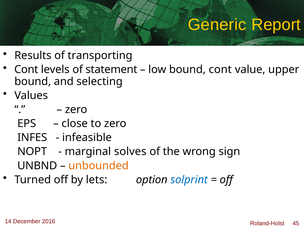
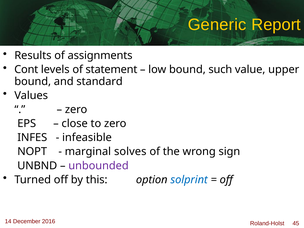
transporting: transporting -> assignments (100, 56)
bound cont: cont -> such (220, 70)
selecting: selecting -> standard (100, 81)
unbounded colour: orange -> purple (99, 166)
lets: lets -> this (97, 180)
